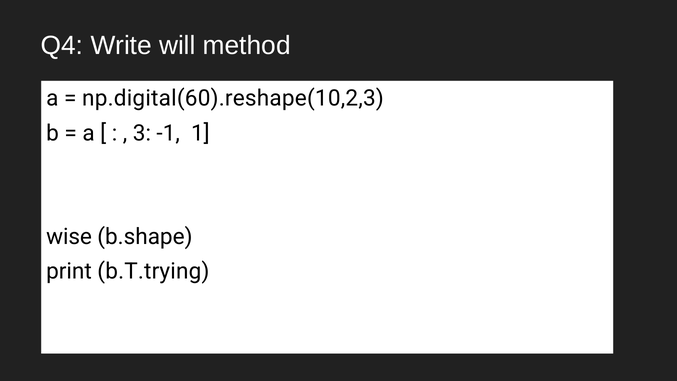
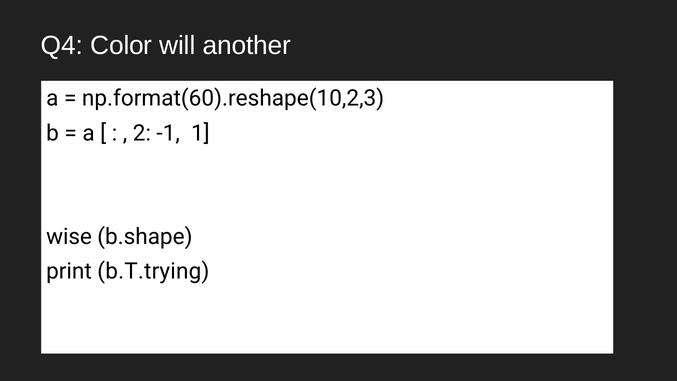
Write: Write -> Color (121, 45)
method: method -> another (247, 45)
np.digital(60).reshape(10,2,3: np.digital(60).reshape(10,2,3 -> np.format(60).reshape(10,2,3 (233, 98)
3: 3 -> 2 (142, 133)
